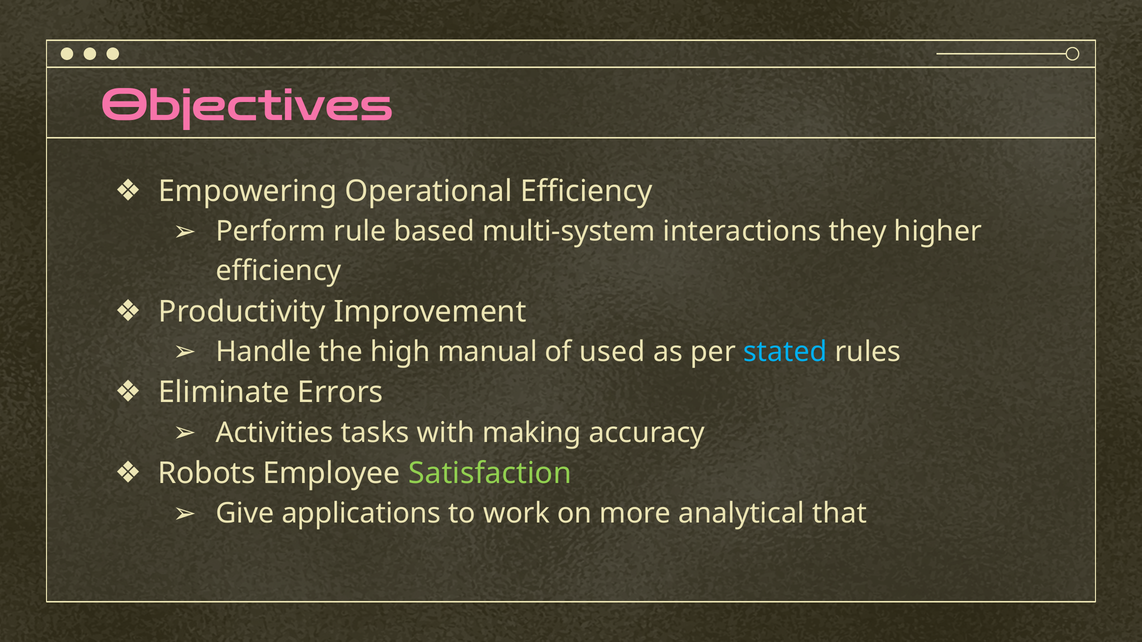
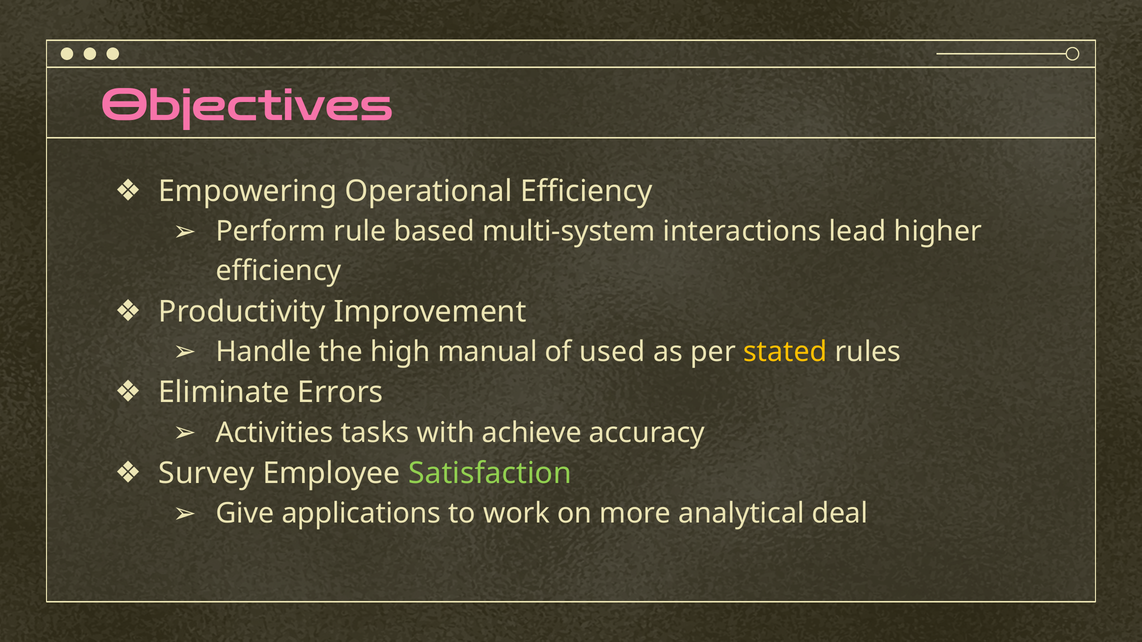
they: they -> lead (858, 232)
stated colour: light blue -> yellow (785, 352)
making: making -> achieve (532, 433)
Robots: Robots -> Survey (207, 474)
that: that -> deal (840, 514)
